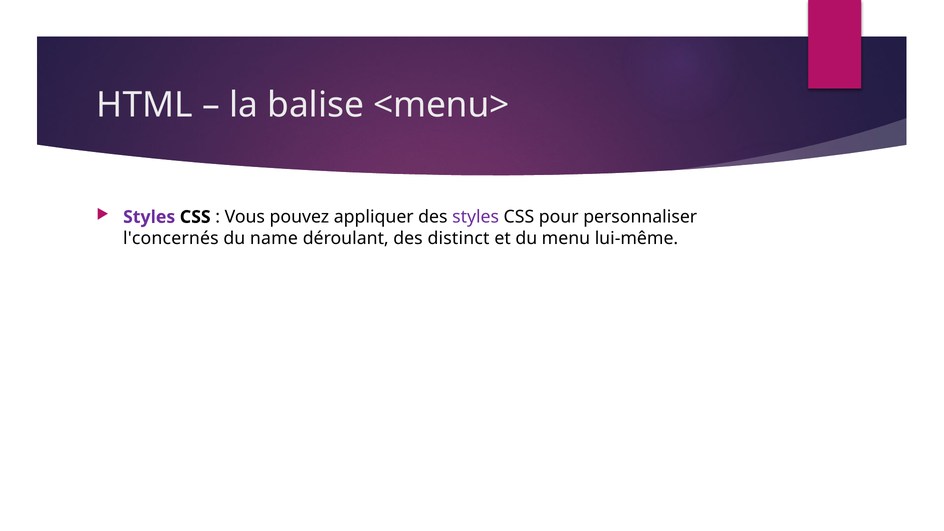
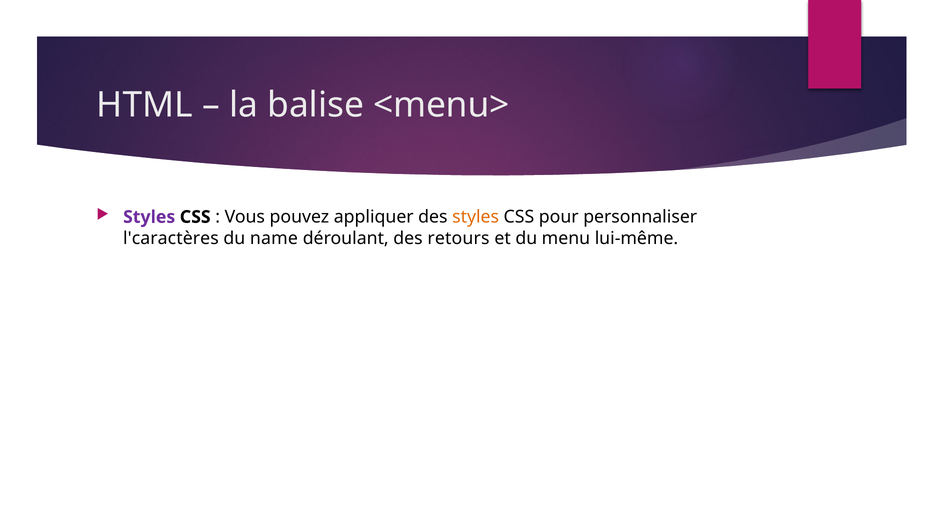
styles colour: purple -> orange (476, 217)
l'concernés: l'concernés -> l'caractères (171, 238)
distinct: distinct -> retours (458, 238)
